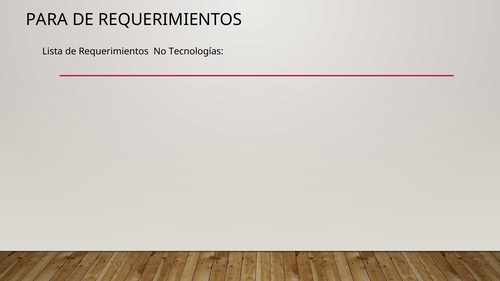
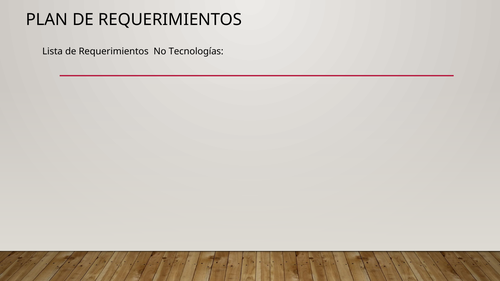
PARA: PARA -> PLAN (47, 20)
